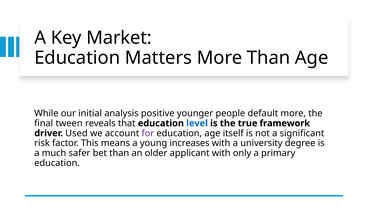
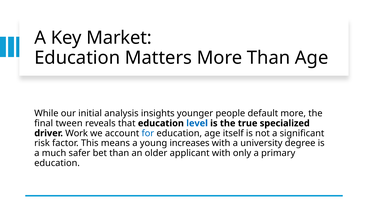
positive: positive -> insights (158, 113)
framework: framework -> specialized (285, 123)
Used: Used -> Work (77, 133)
for colour: purple -> blue (148, 133)
